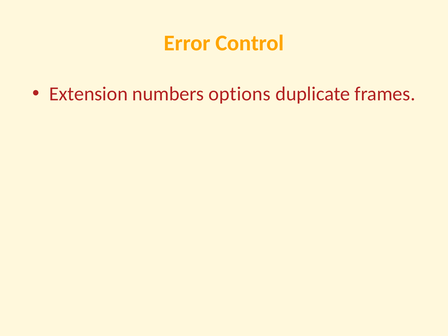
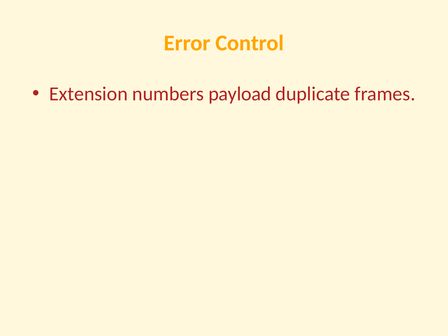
options: options -> payload (240, 94)
